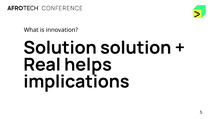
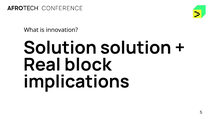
helps: helps -> block (88, 65)
